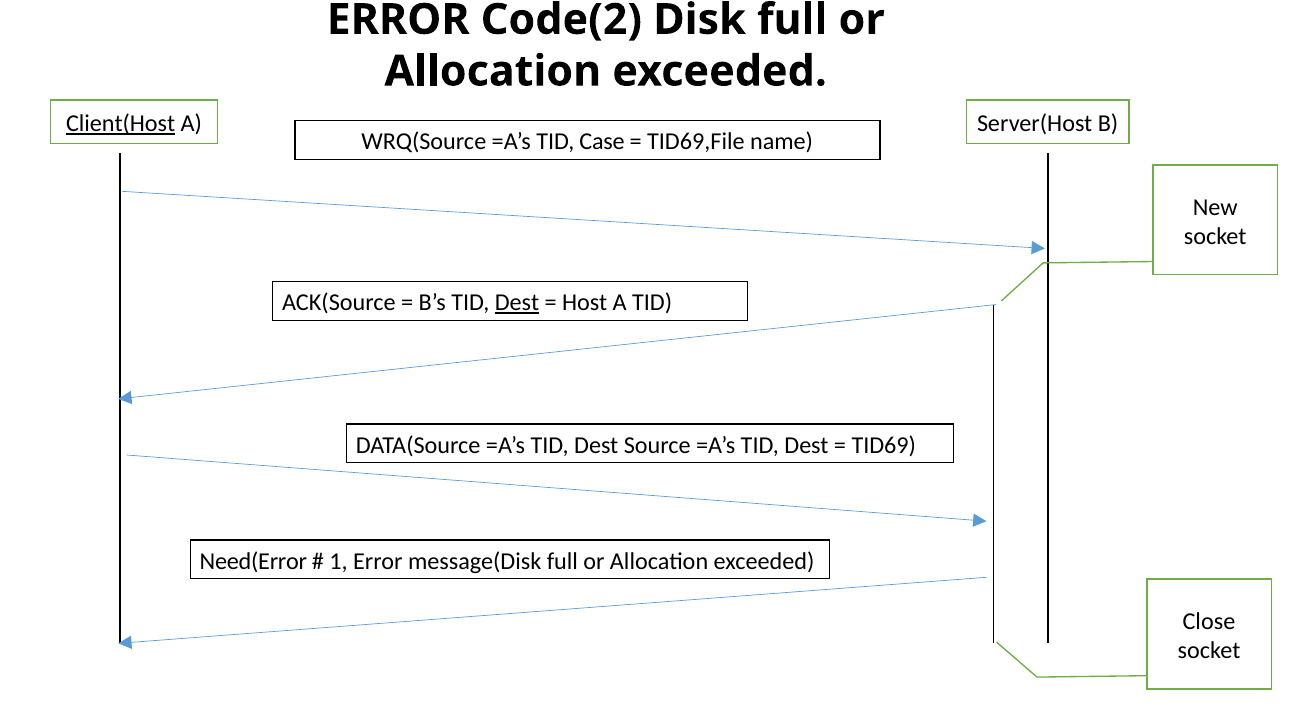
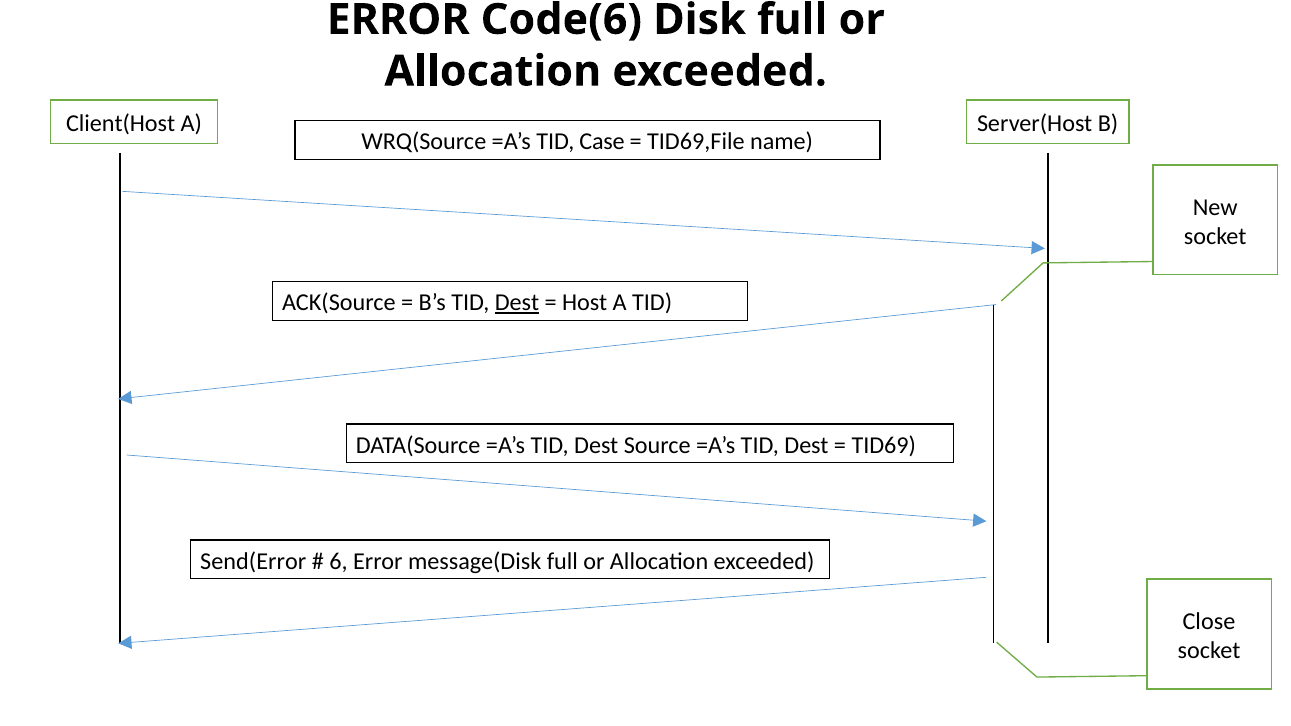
Code(2: Code(2 -> Code(6 (561, 20)
Client(Host underline: present -> none (121, 124)
Need(Error: Need(Error -> Send(Error (253, 561)
1: 1 -> 6 (339, 561)
